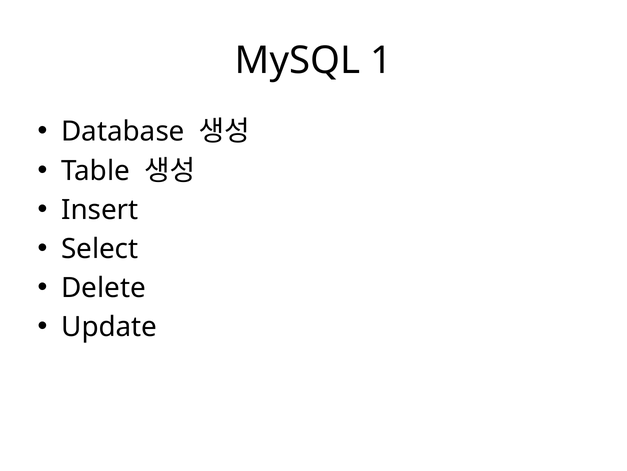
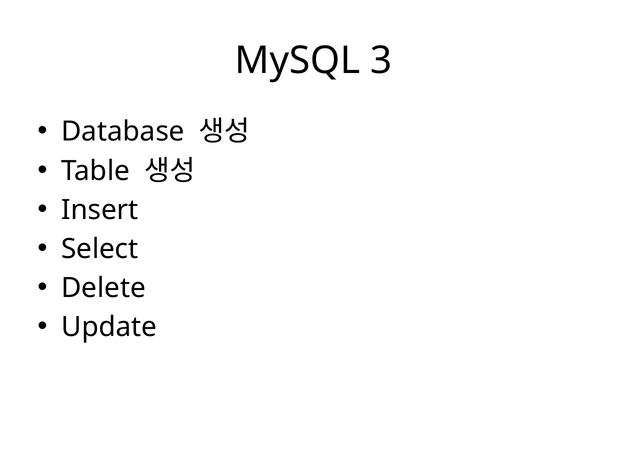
1: 1 -> 3 (381, 61)
